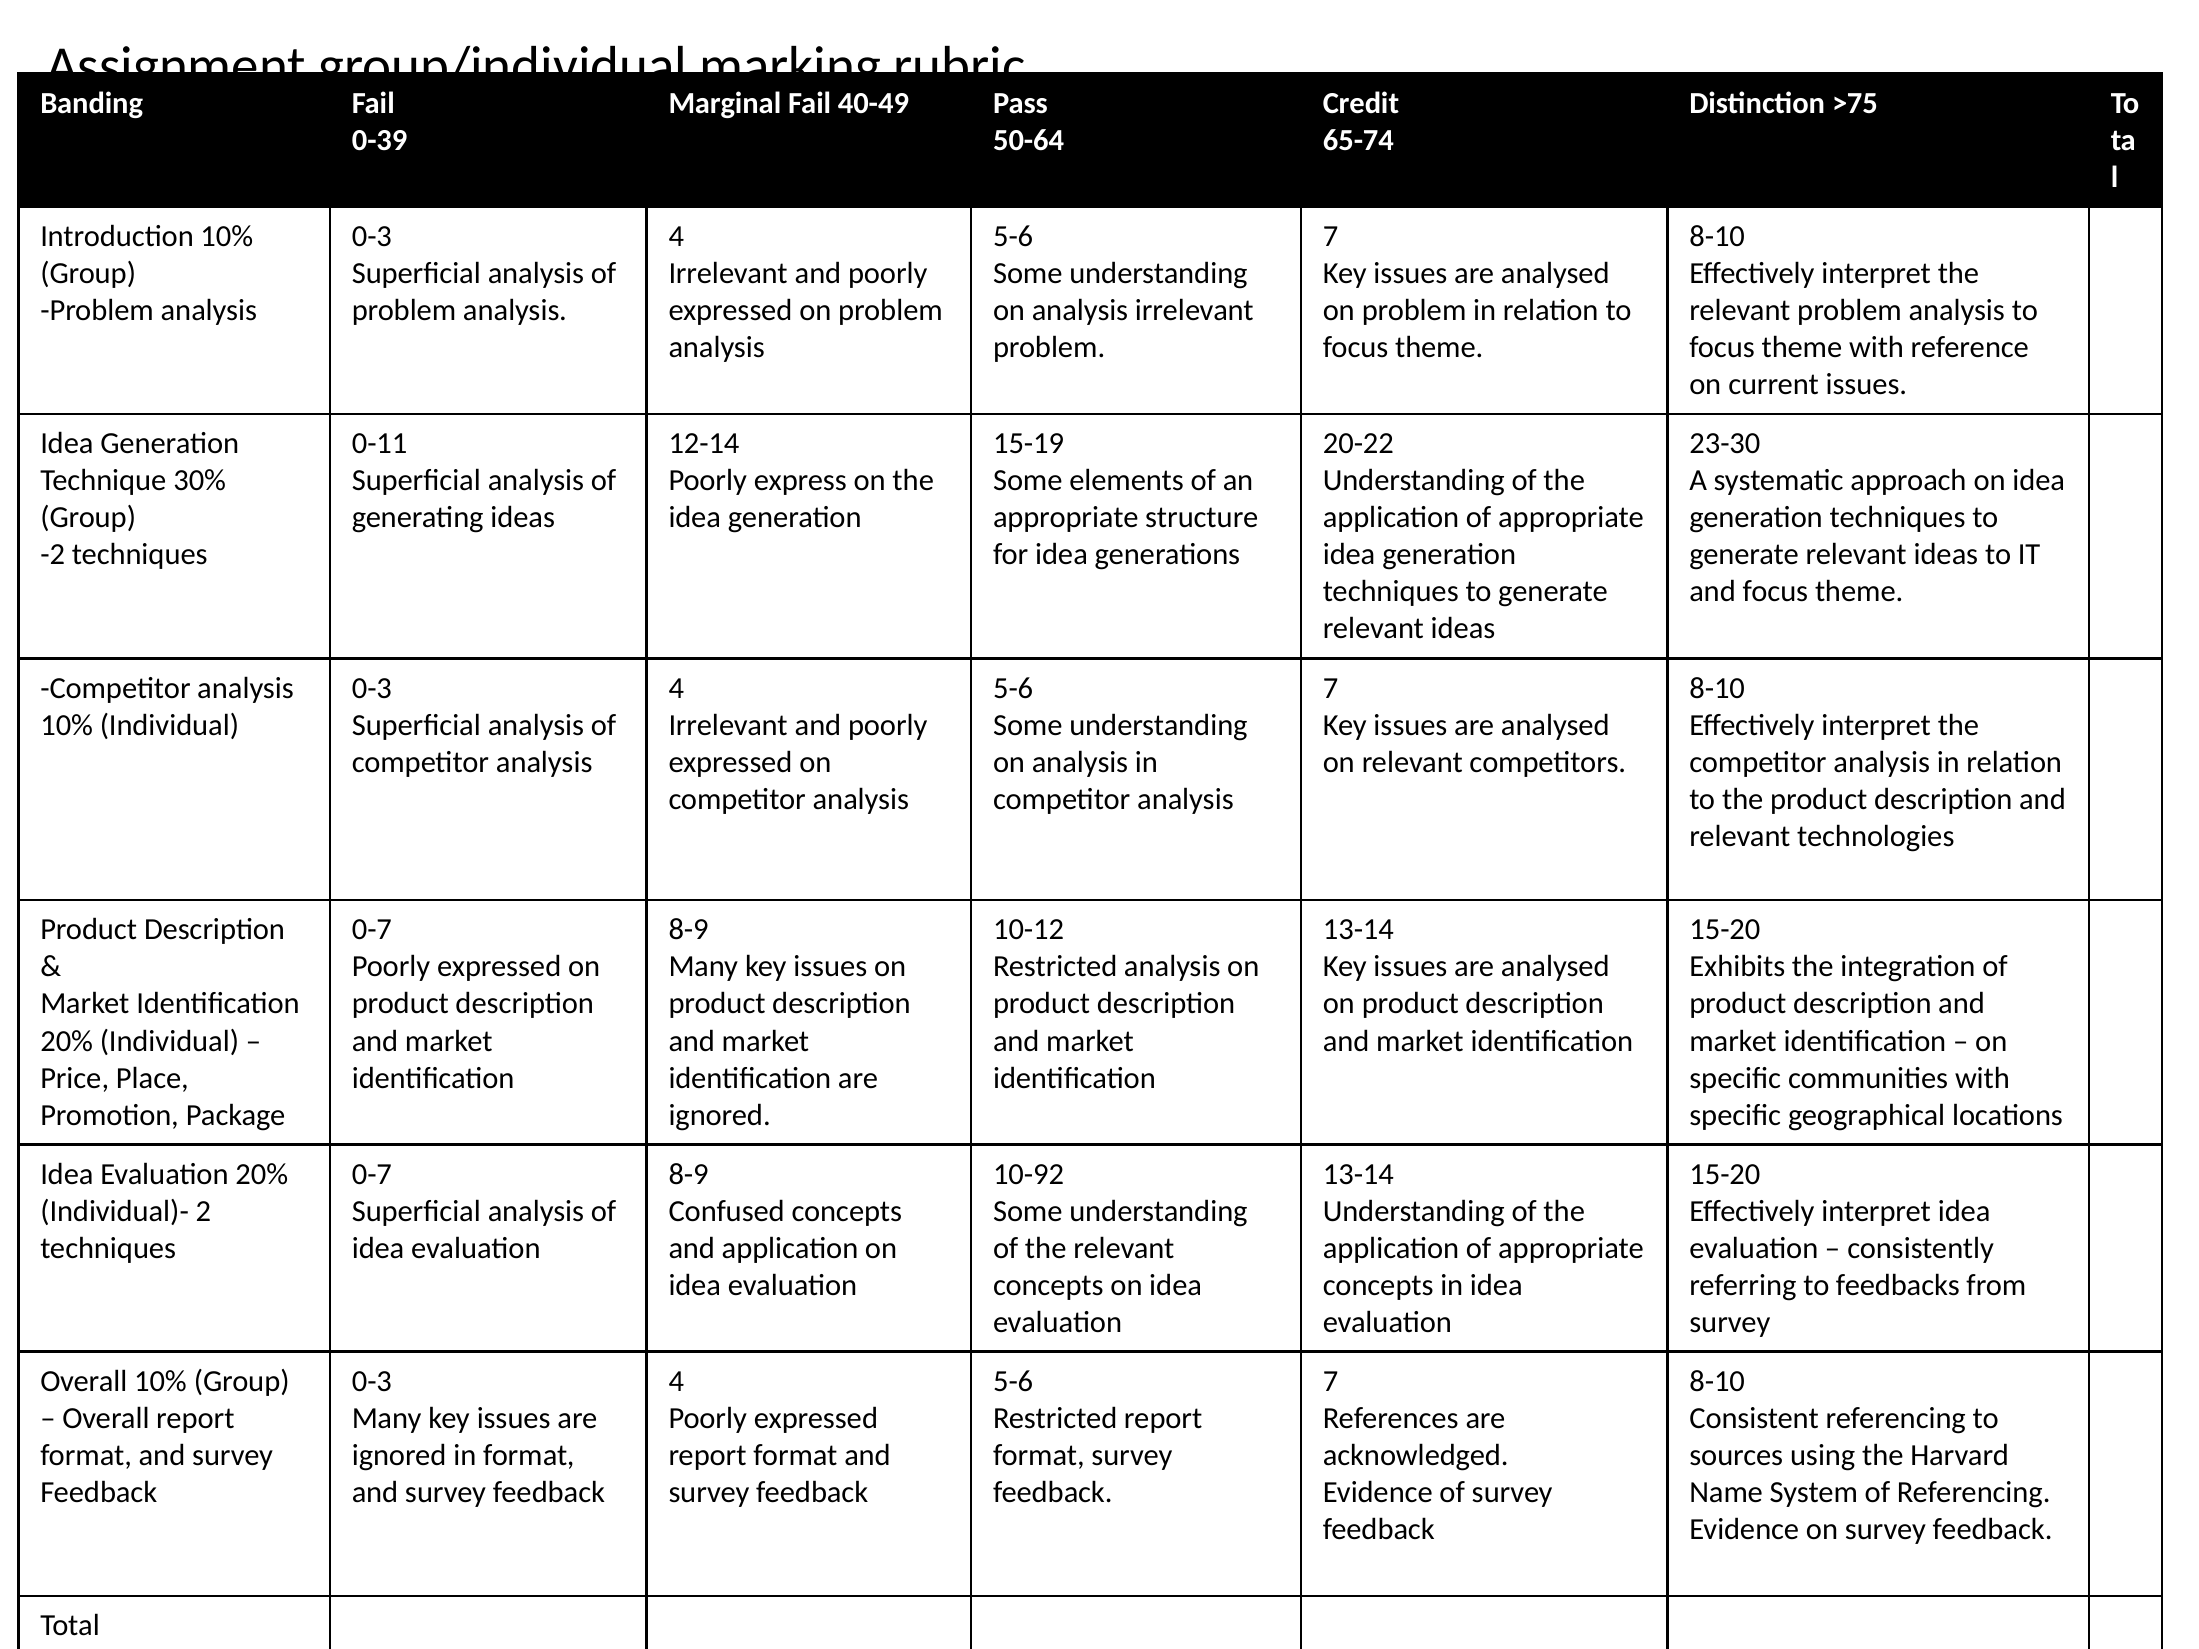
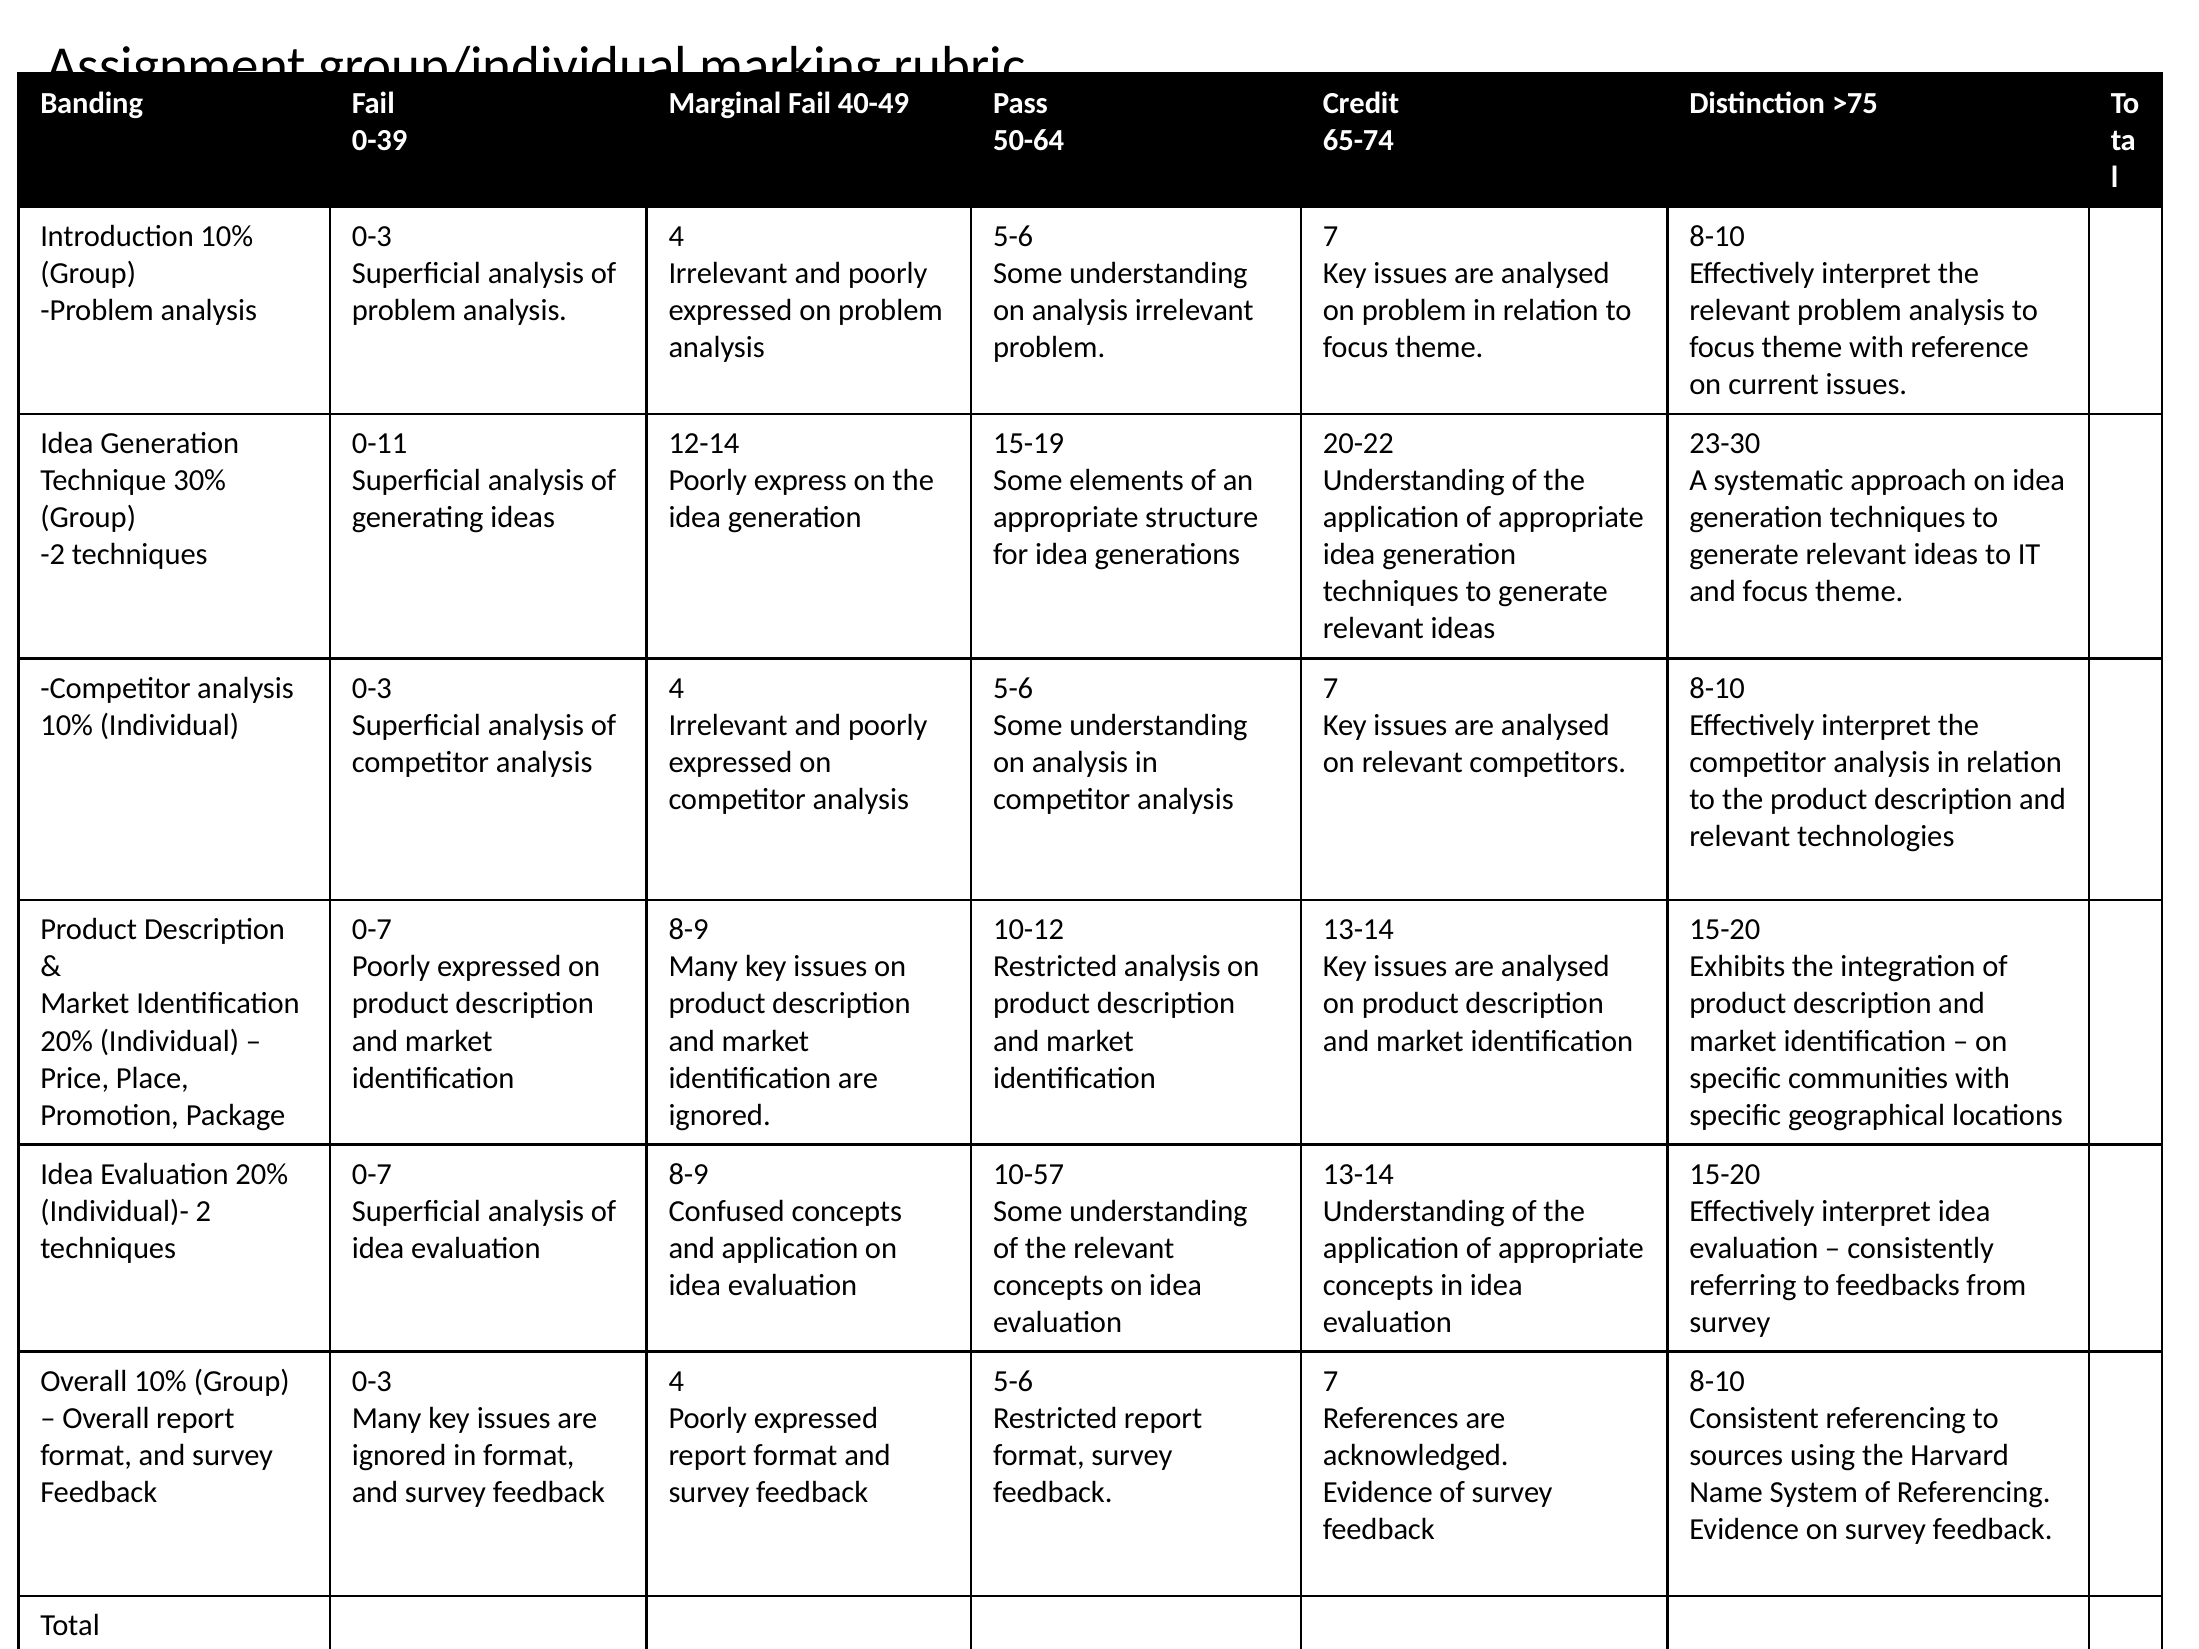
10-92: 10-92 -> 10-57 (1029, 1174)
